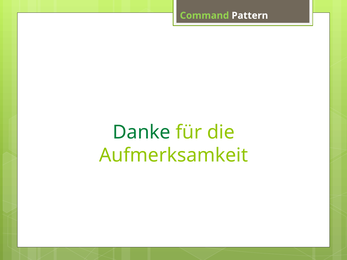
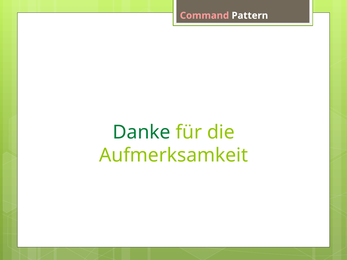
Command colour: light green -> pink (204, 16)
